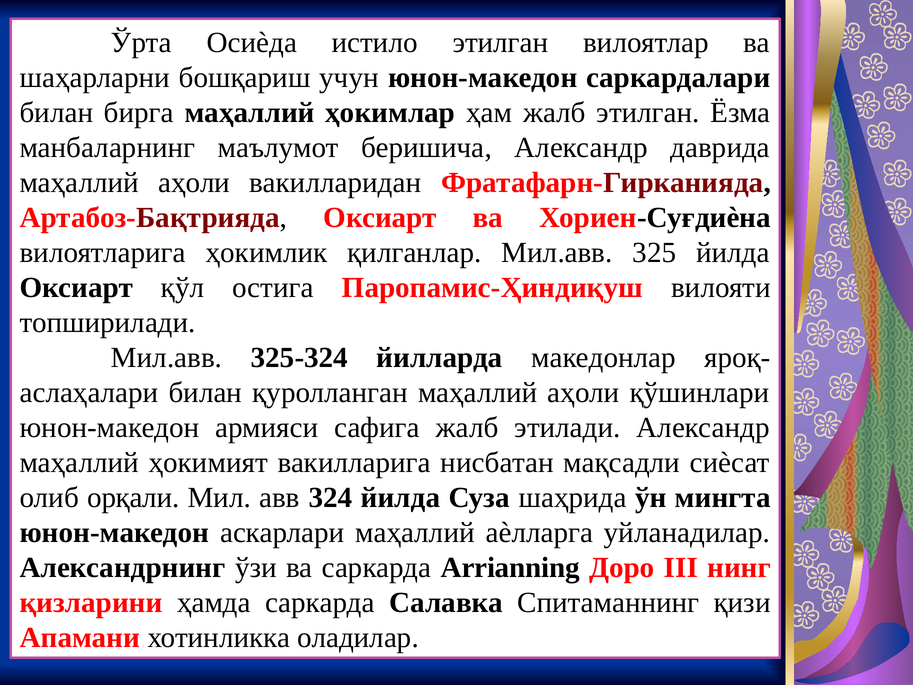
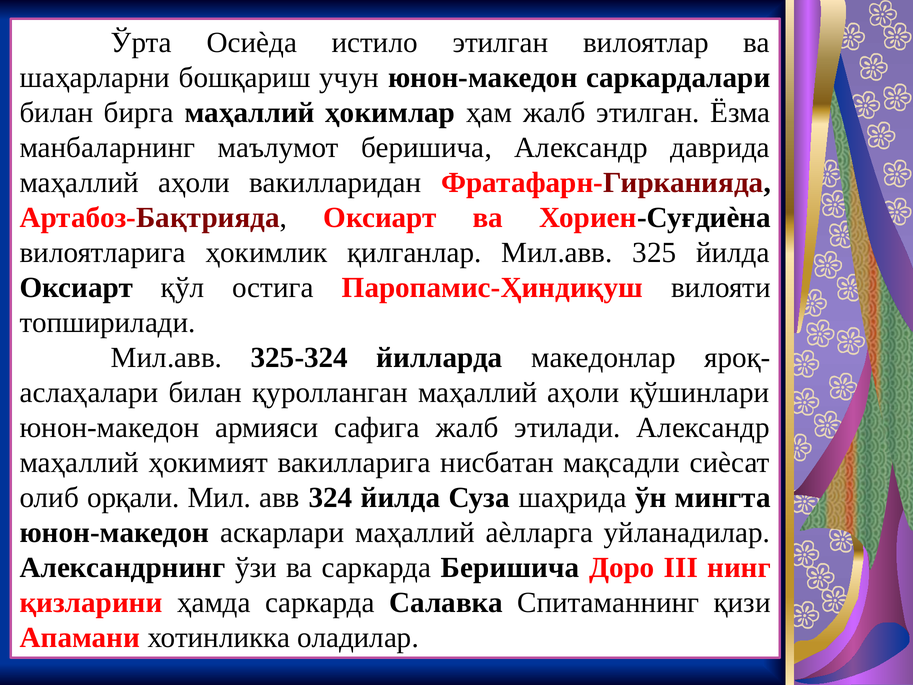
саркарда Arrianning: Arrianning -> Беришича (510, 567)
